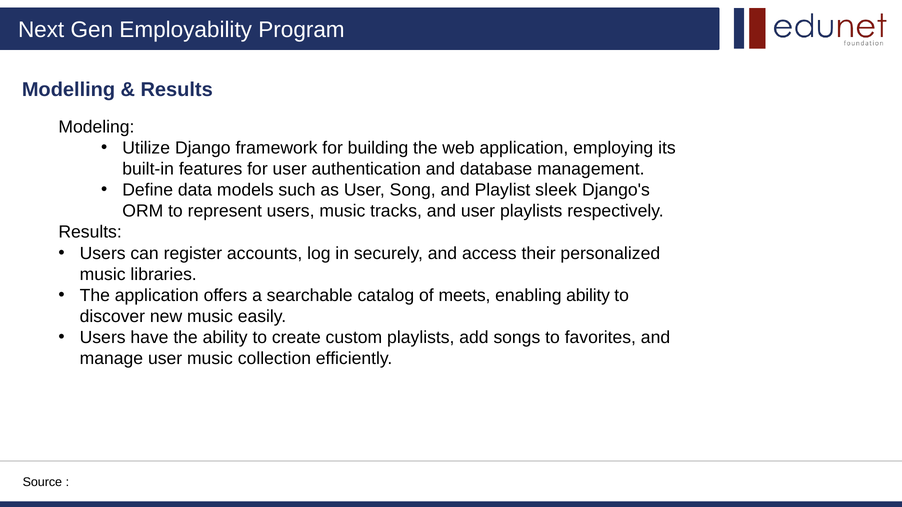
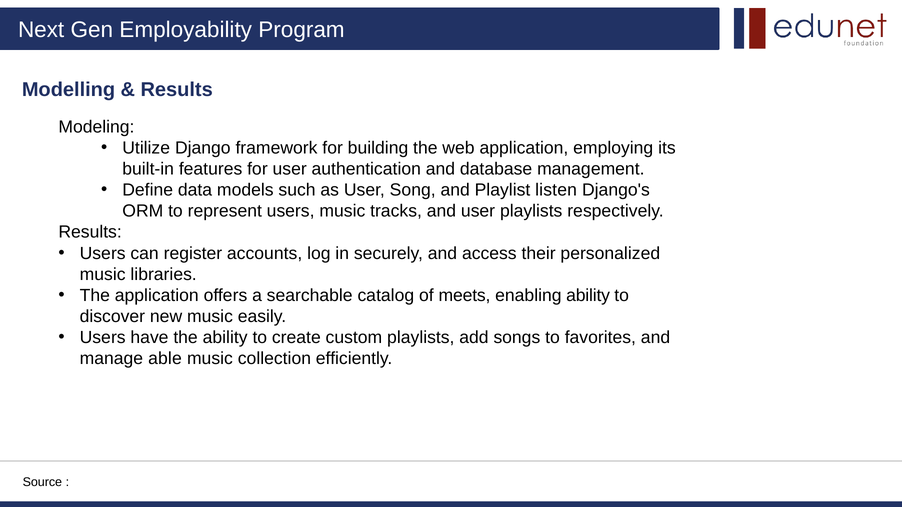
sleek: sleek -> listen (556, 190)
manage user: user -> able (165, 359)
